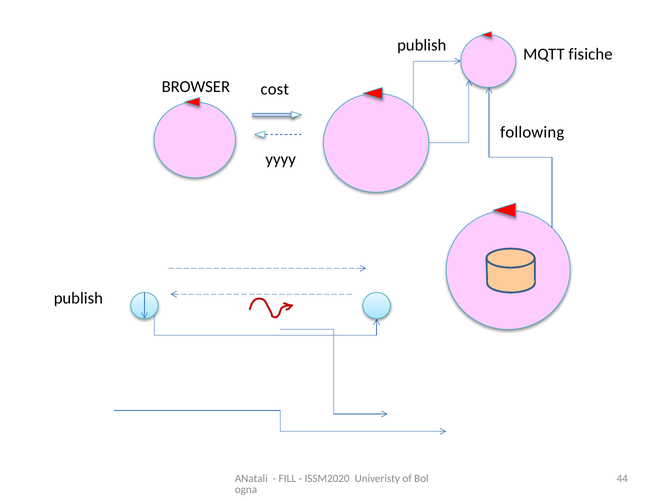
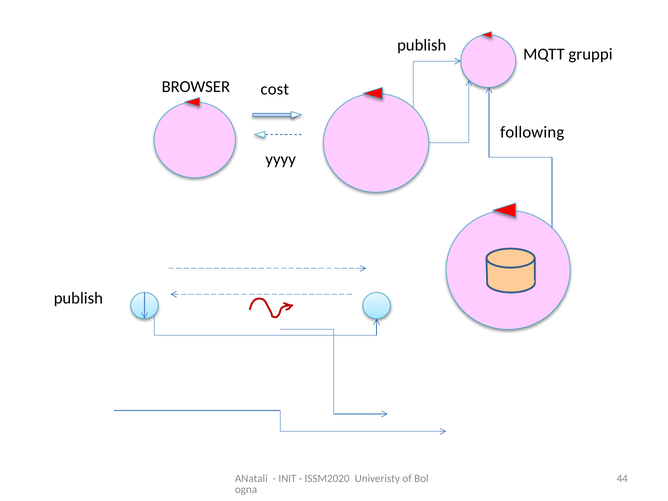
fisiche: fisiche -> gruppi (591, 54)
FILL: FILL -> INIT (287, 478)
